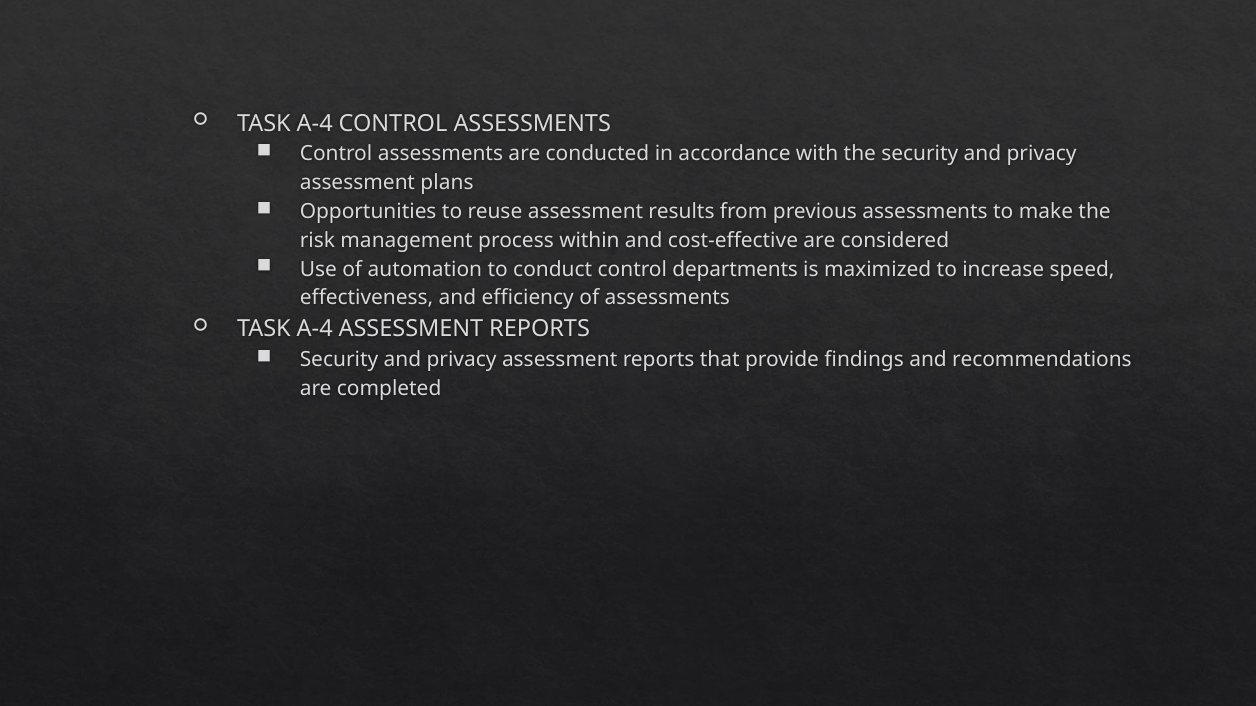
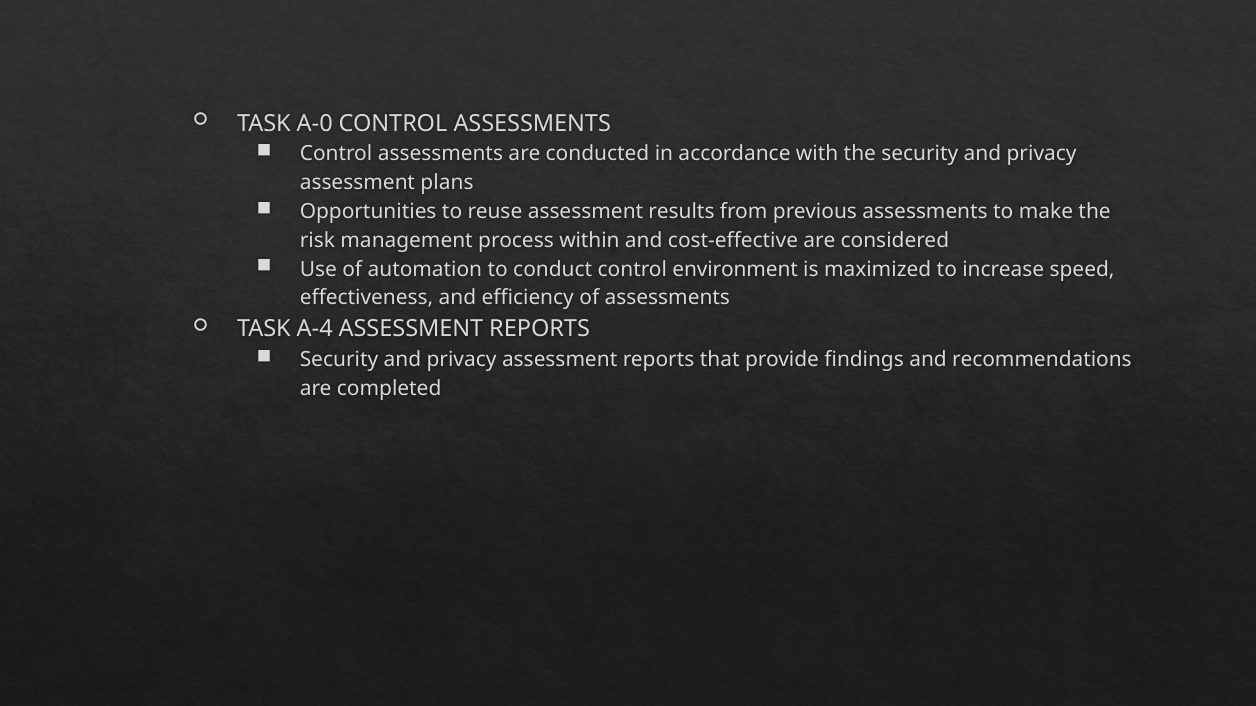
A-4: A-4 -> A-0 (315, 124)
departments: departments -> environment (735, 269)
